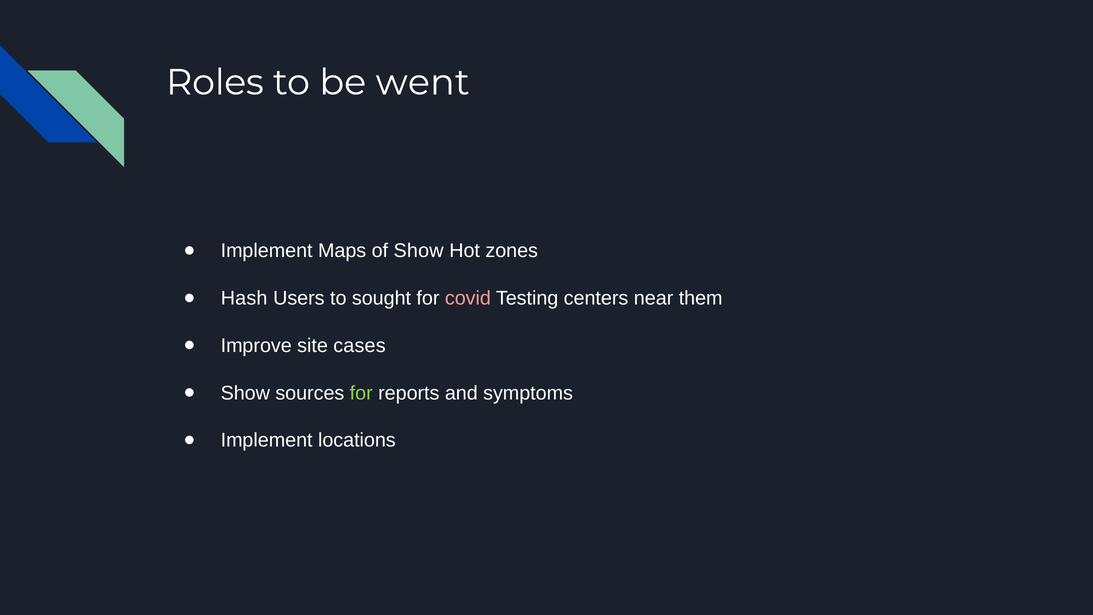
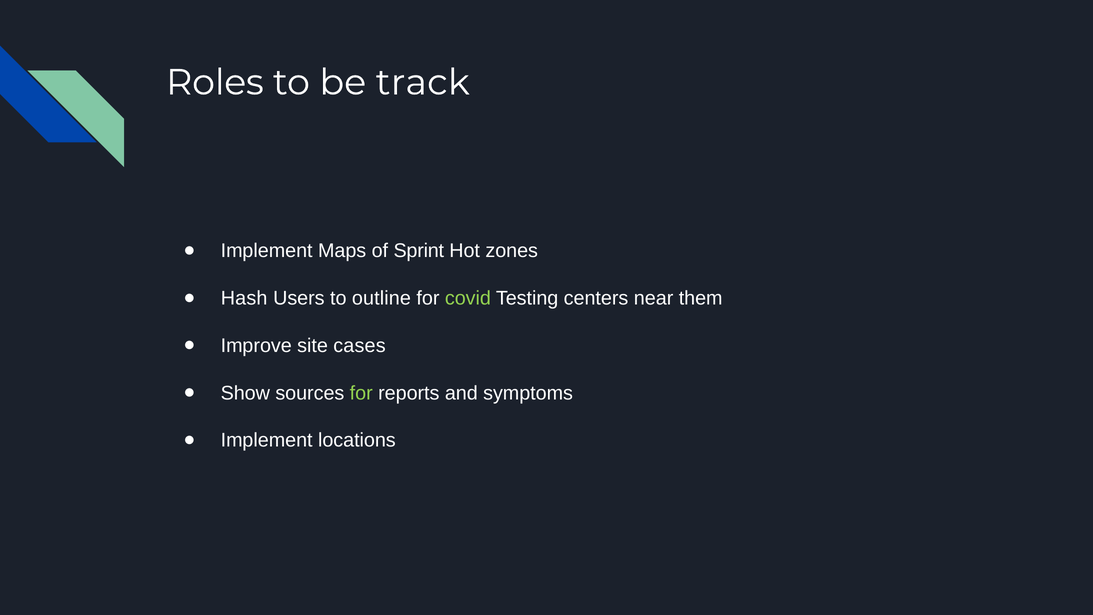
went: went -> track (423, 82)
of Show: Show -> Sprint (419, 251)
sought: sought -> outline (381, 298)
covid colour: pink -> light green (468, 298)
